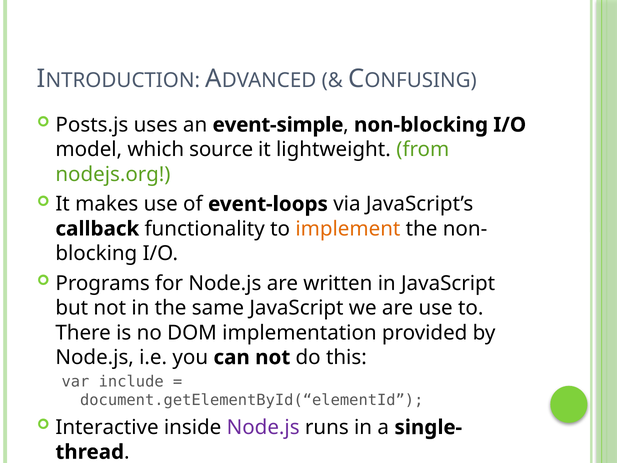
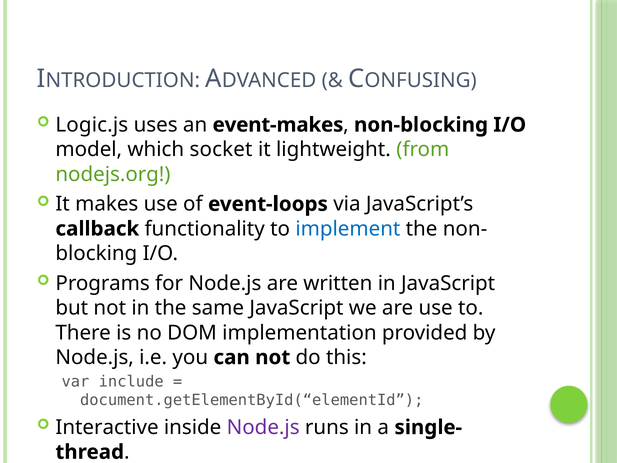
Posts.js: Posts.js -> Logic.js (92, 125)
event-simple: event-simple -> event-makes (278, 125)
source: source -> socket (221, 149)
implement colour: orange -> blue (348, 229)
